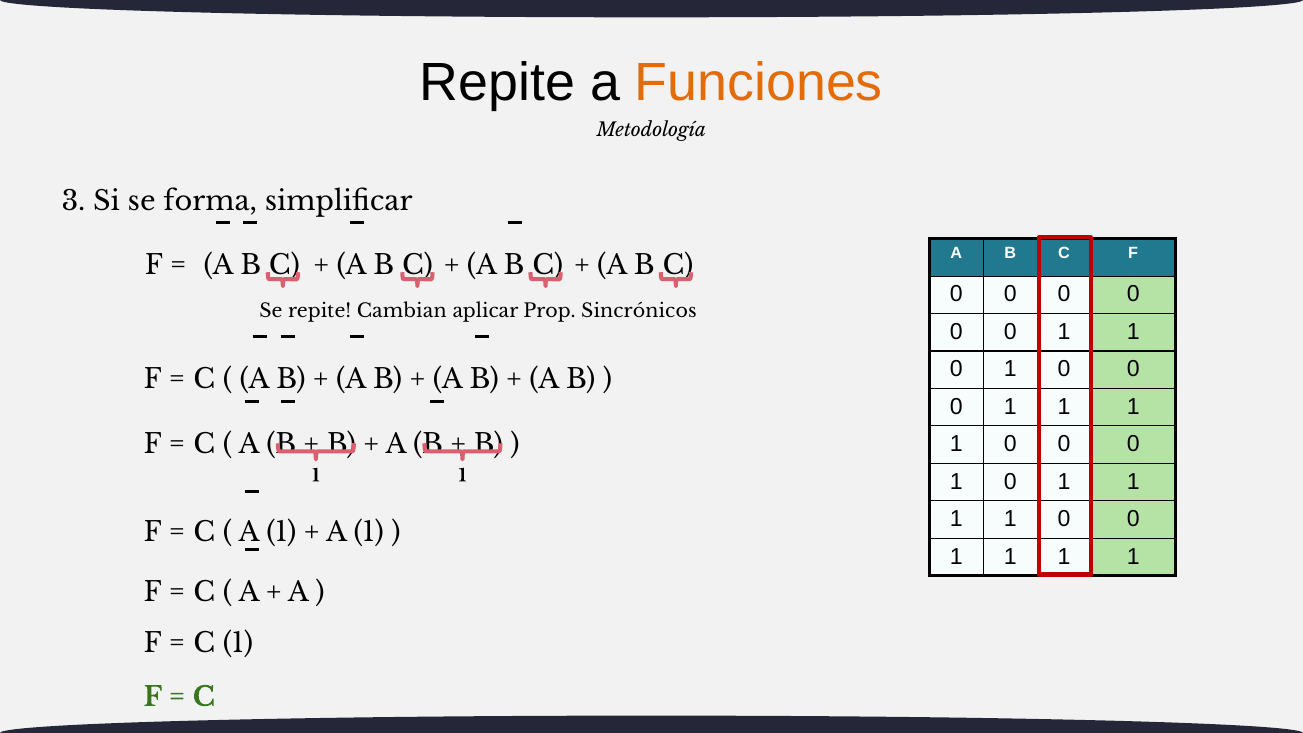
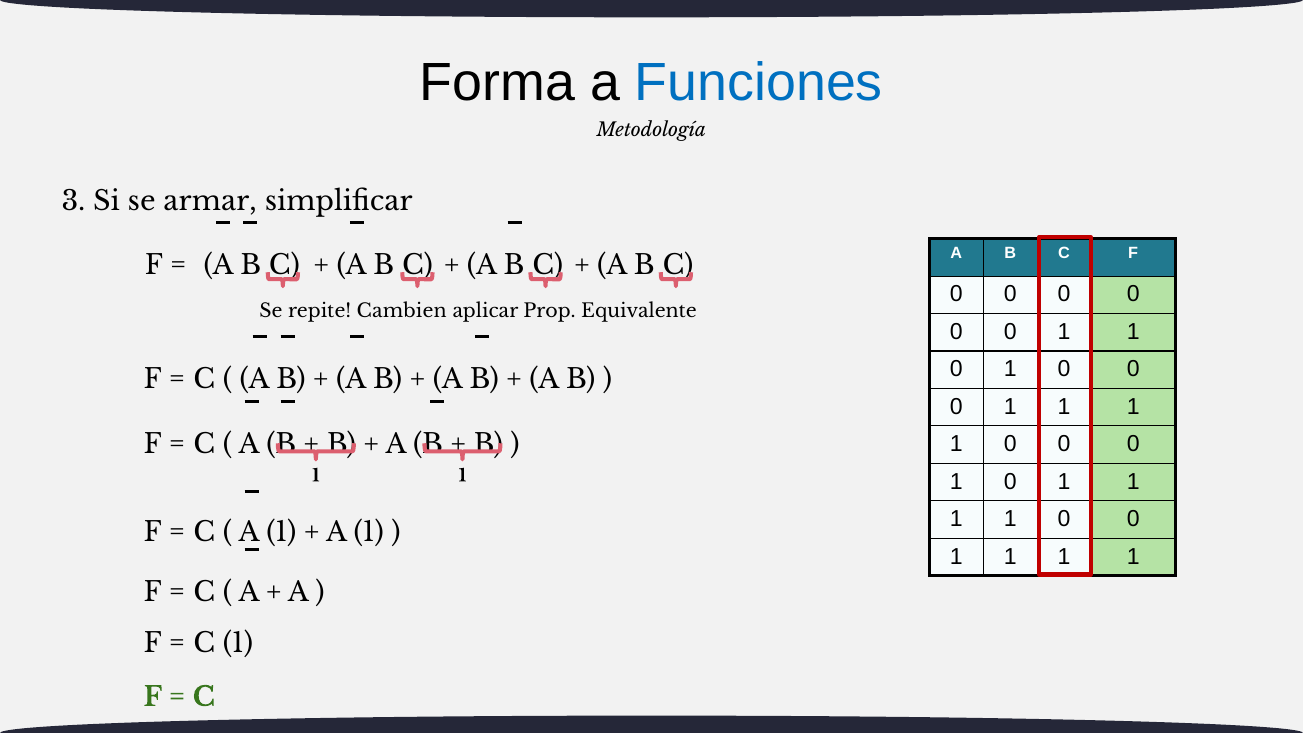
Repite: Repite -> Forma (498, 83)
Funciones colour: orange -> blue (759, 83)
forma: forma -> armar (210, 202)
Cambian: Cambian -> Cambien (402, 311)
Sincrónicos: Sincrónicos -> Equivalente (639, 311)
